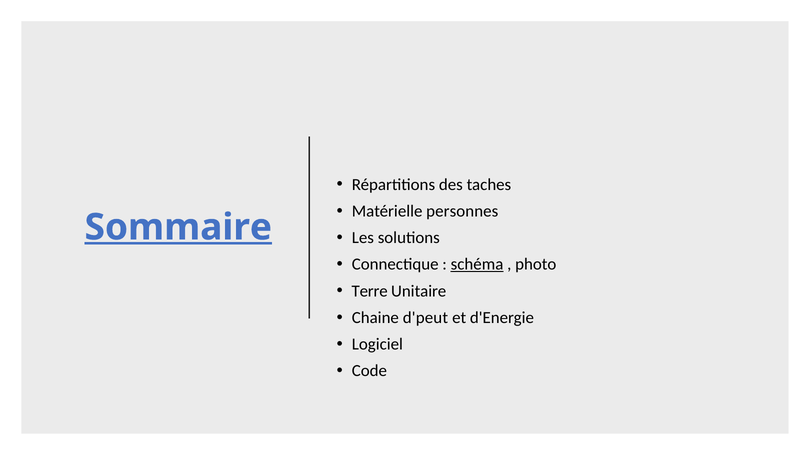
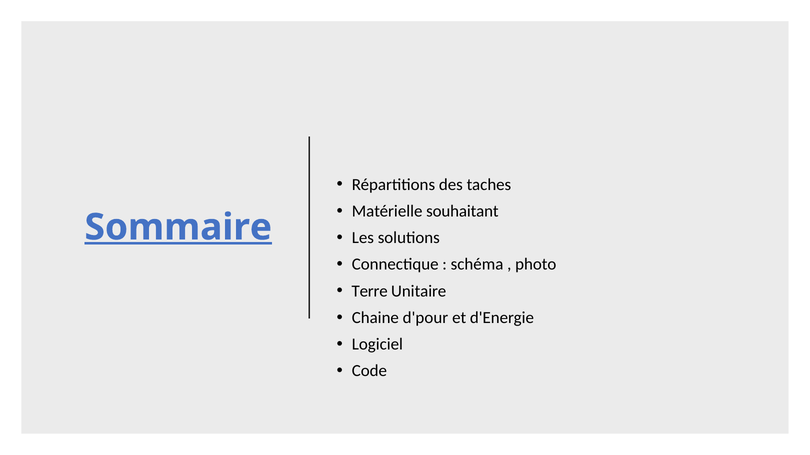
personnes: personnes -> souhaitant (462, 211)
schéma underline: present -> none (477, 265)
d'peut: d'peut -> d'pour (425, 318)
